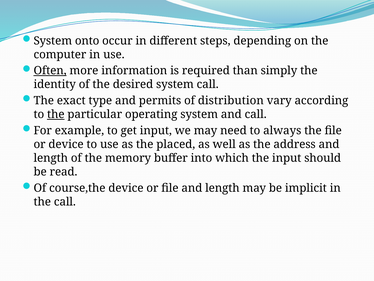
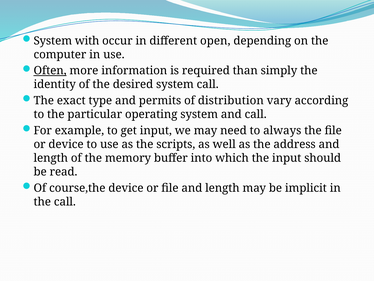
onto: onto -> with (87, 41)
steps: steps -> open (215, 41)
the underline: present -> none (56, 114)
placed: placed -> scripts (176, 144)
